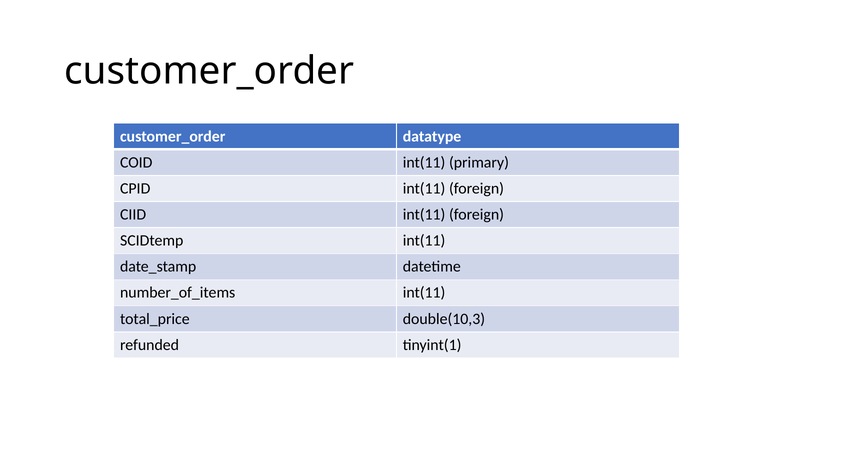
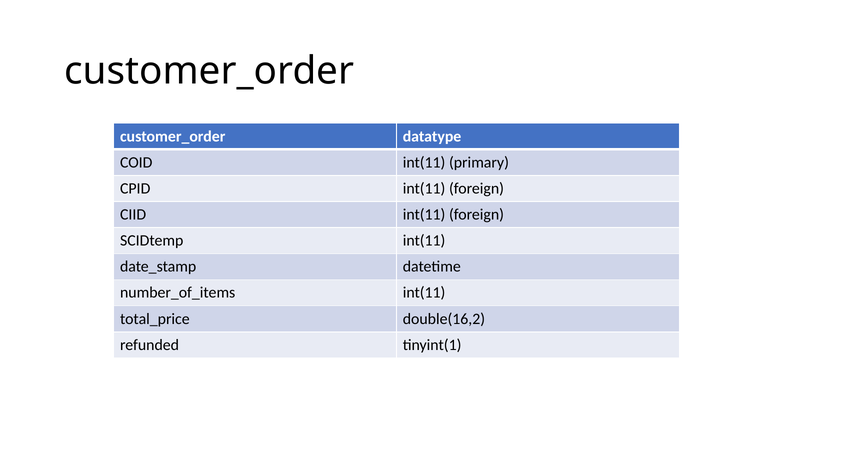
double(10,3: double(10,3 -> double(16,2 (444, 319)
